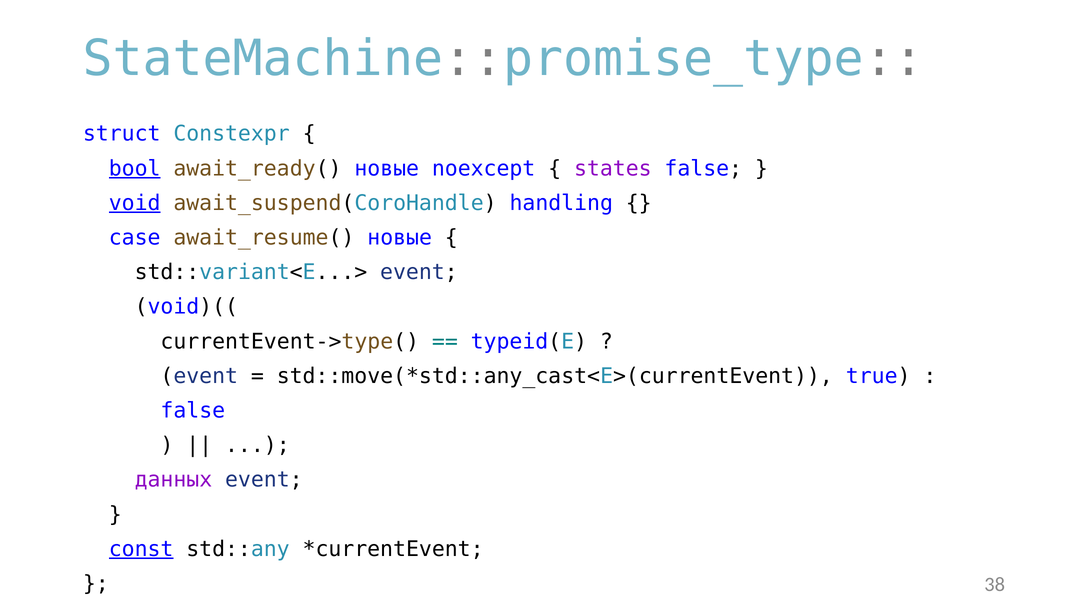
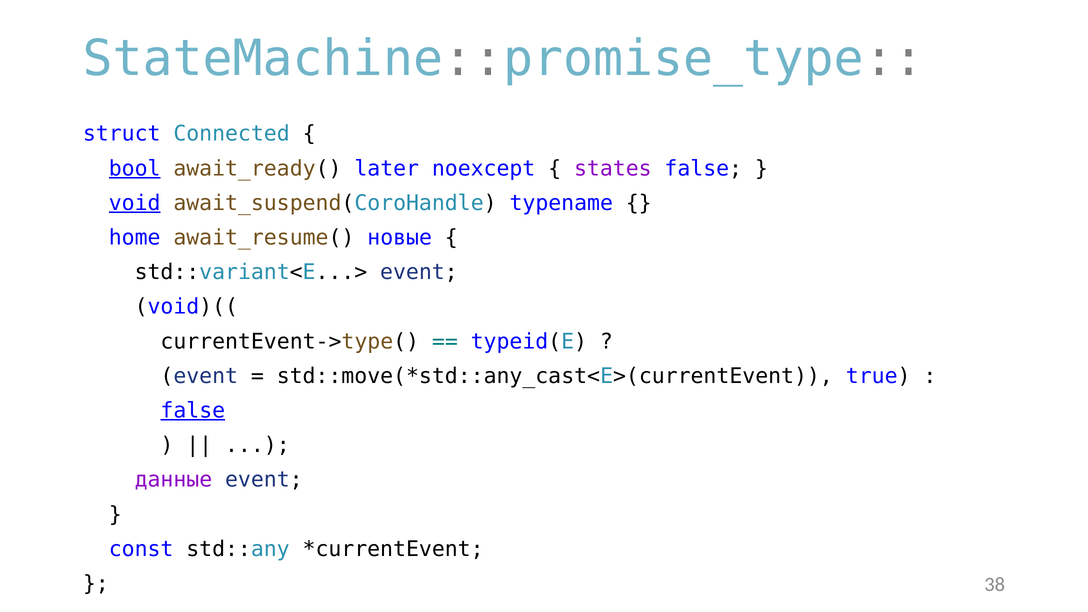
Constexpr: Constexpr -> Connected (232, 134)
await_ready( новые: новые -> later (387, 168)
handling: handling -> typename (561, 203)
case: case -> home (135, 238)
false underline: none -> present (193, 411)
данных: данных -> данные (173, 480)
const underline: present -> none (141, 549)
